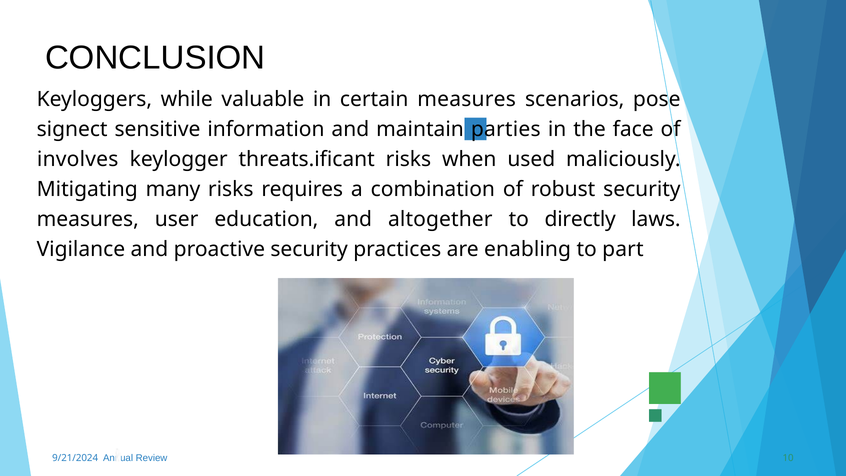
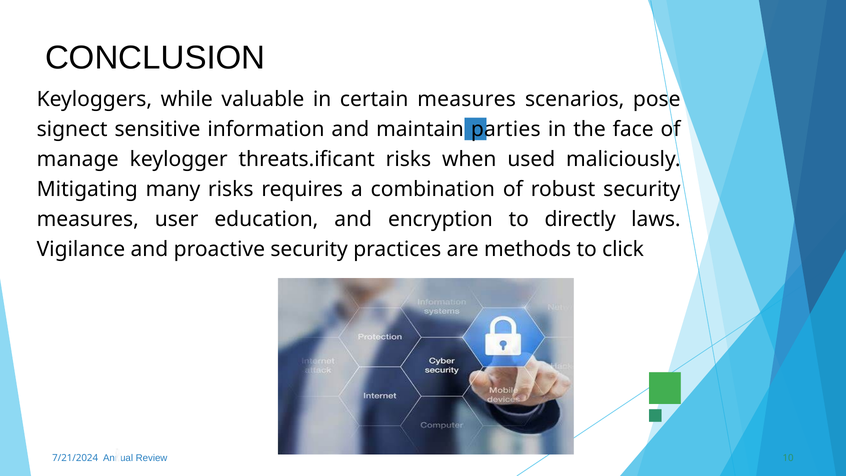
involves: involves -> manage (78, 159)
altogether: altogether -> encryption (440, 219)
enabling: enabling -> methods (528, 249)
part: part -> click (623, 249)
9/21/2024: 9/21/2024 -> 7/21/2024 (75, 458)
